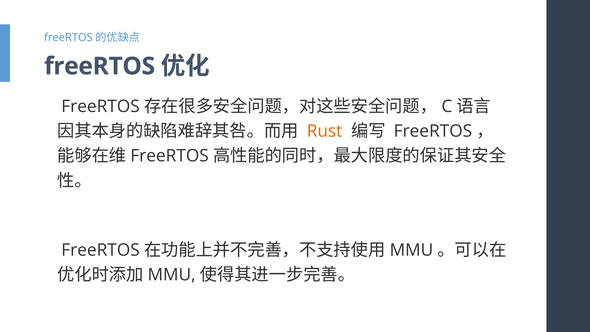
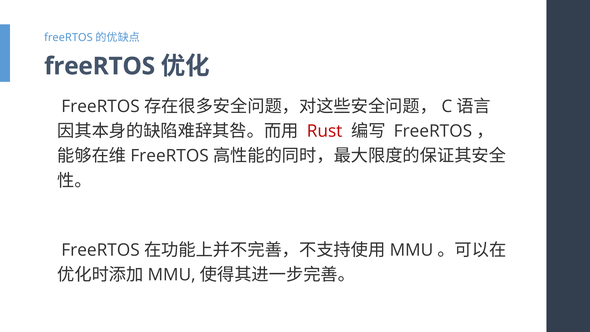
Rust colour: orange -> red (325, 131)
